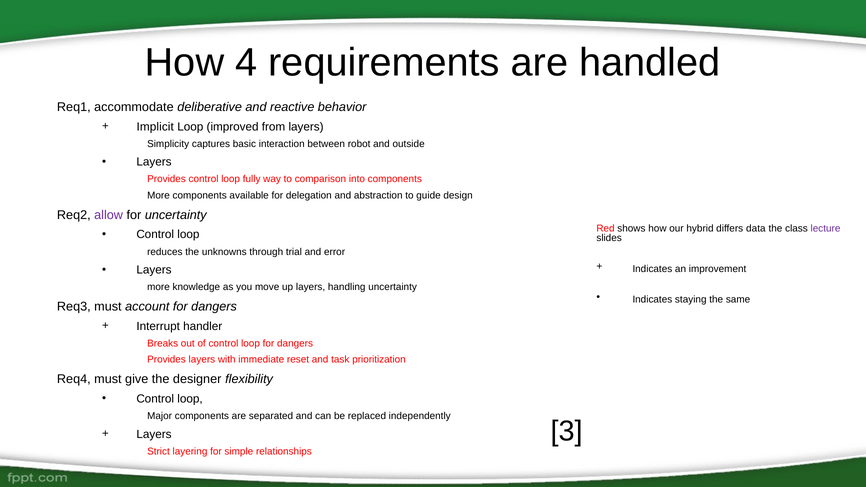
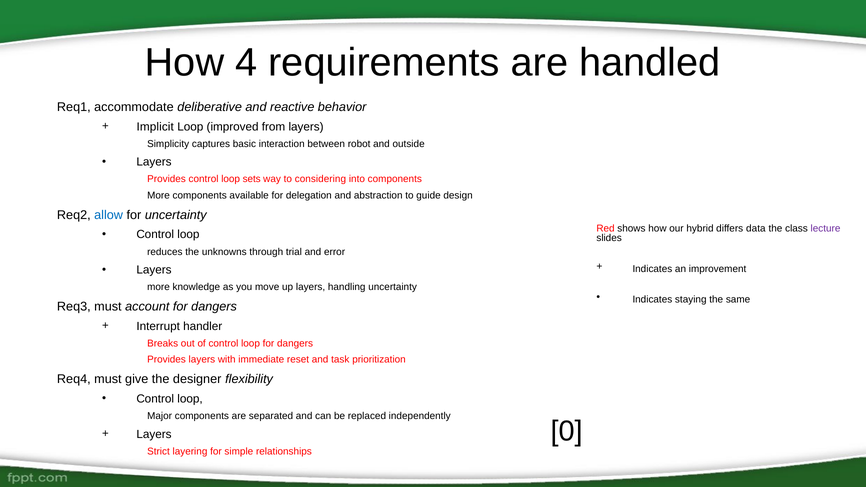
fully: fully -> sets (252, 179)
comparison: comparison -> considering (320, 179)
allow colour: purple -> blue (109, 215)
3: 3 -> 0 (567, 431)
